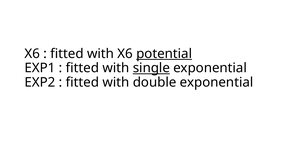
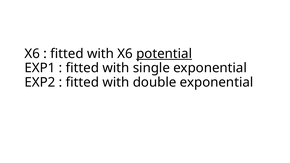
single underline: present -> none (151, 68)
